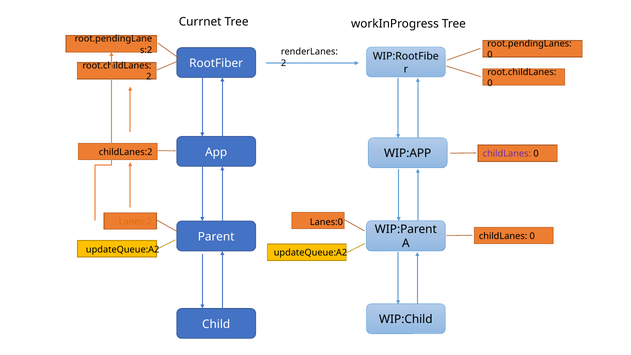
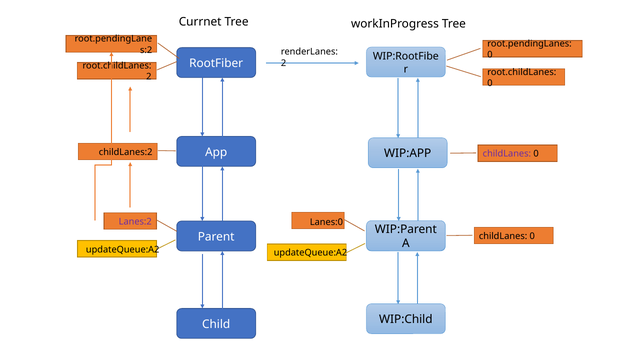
Lanes:2 colour: orange -> purple (135, 222)
